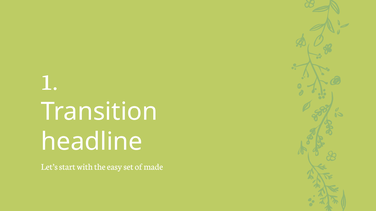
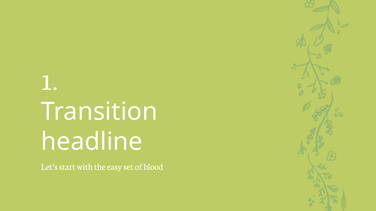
made: made -> blood (153, 167)
